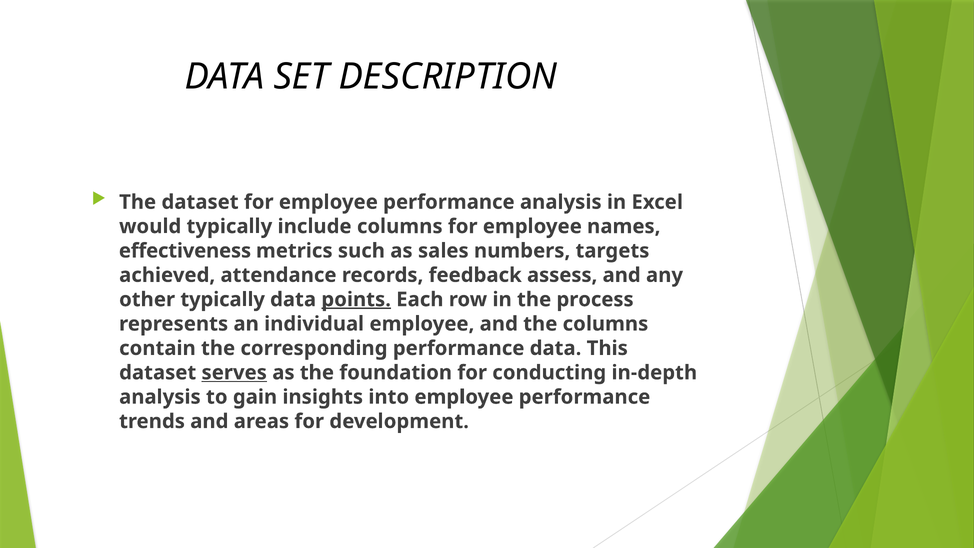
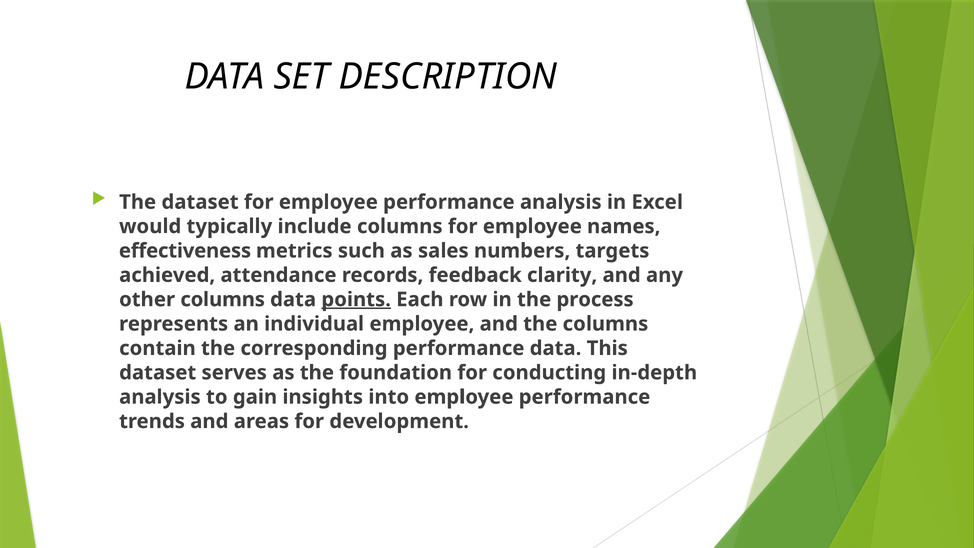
assess: assess -> clarity (562, 275)
other typically: typically -> columns (223, 299)
serves underline: present -> none (234, 373)
